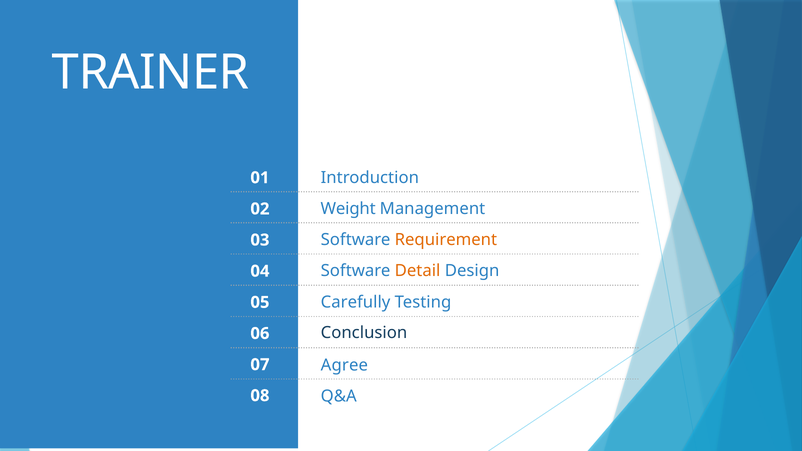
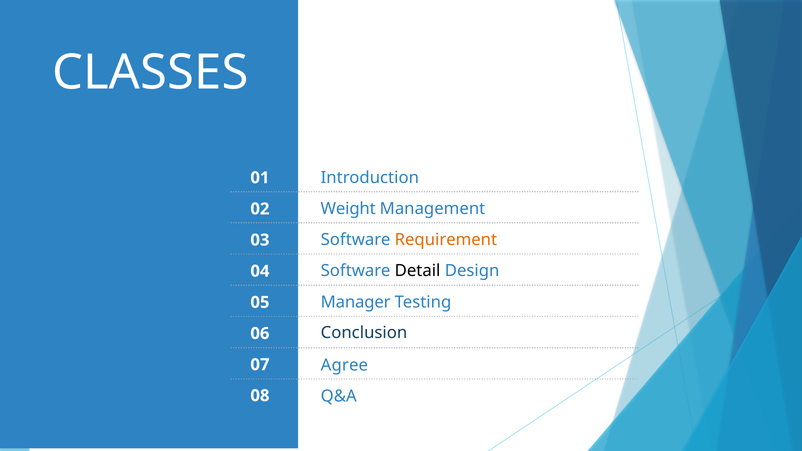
TRAINER: TRAINER -> CLASSES (150, 73)
Detail colour: orange -> black (418, 271)
Carefully: Carefully -> Manager (356, 302)
